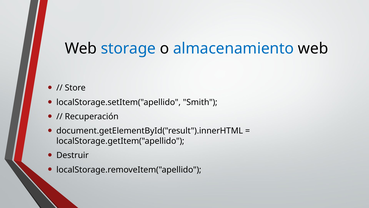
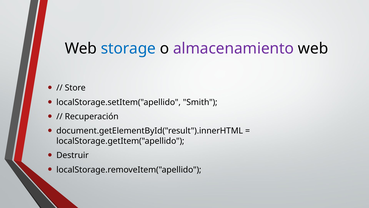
almacenamiento colour: blue -> purple (234, 48)
